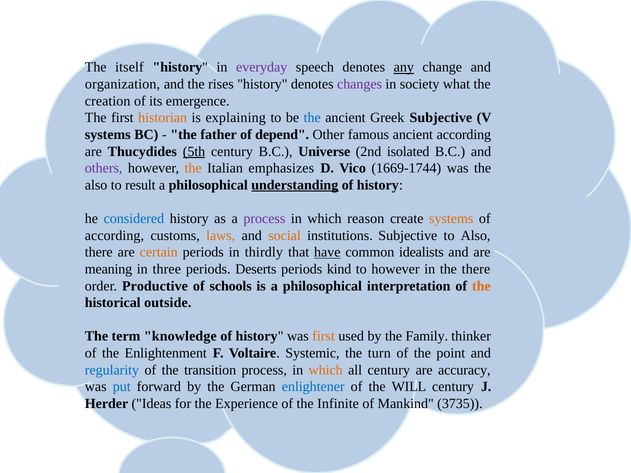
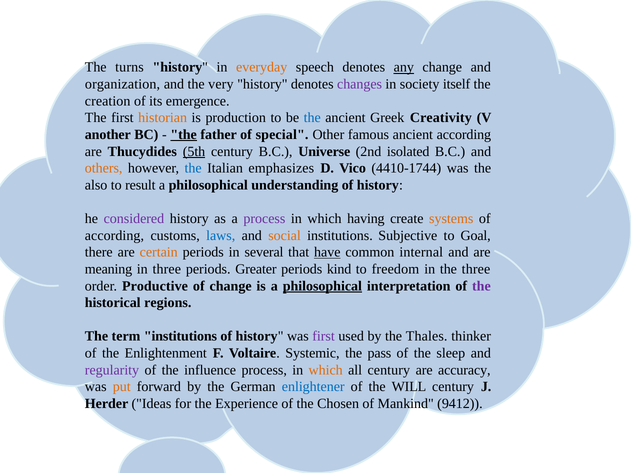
itself: itself -> turns (129, 67)
everyday colour: purple -> orange (262, 67)
rises: rises -> very (221, 84)
what: what -> itself (457, 84)
explaining: explaining -> production (236, 118)
Greek Subjective: Subjective -> Creativity (441, 118)
systems: systems -> another (108, 135)
the underline: none -> present (184, 135)
depend: depend -> special (282, 135)
others colour: purple -> orange (104, 168)
the colour: orange -> blue (193, 168)
1669-1744: 1669-1744 -> 4410-1744 (406, 168)
understanding underline: present -> none (295, 185)
considered colour: blue -> purple (134, 219)
reason: reason -> having (366, 219)
laws colour: orange -> blue (221, 236)
to Also: Also -> Goal (476, 236)
thirdly: thirdly -> several (264, 252)
idealists: idealists -> internal (421, 252)
Deserts: Deserts -> Greater (256, 269)
to however: however -> freedom (395, 269)
the there: there -> three (476, 269)
of schools: schools -> change (231, 286)
philosophical underline: none -> present (322, 286)
the colour: orange -> purple (481, 286)
outside: outside -> regions (168, 303)
term knowledge: knowledge -> institutions (180, 336)
first colour: orange -> purple (324, 336)
Family: Family -> Thales (427, 336)
turn: turn -> pass (379, 353)
point: point -> sleep (451, 353)
regularity colour: blue -> purple (112, 370)
transition: transition -> influence (210, 370)
put colour: blue -> orange (122, 387)
Infinite: Infinite -> Chosen (338, 404)
3735: 3735 -> 9412 (460, 404)
